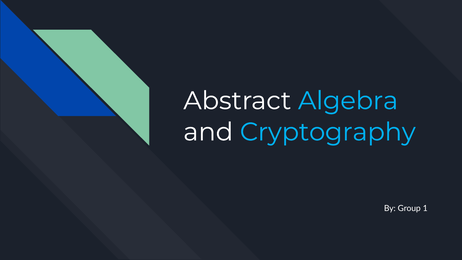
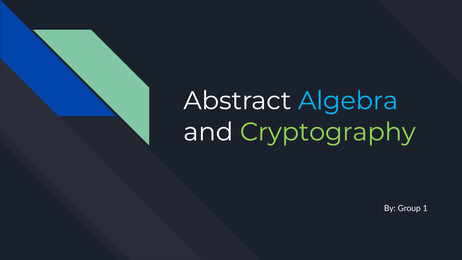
Cryptography colour: light blue -> light green (328, 132)
